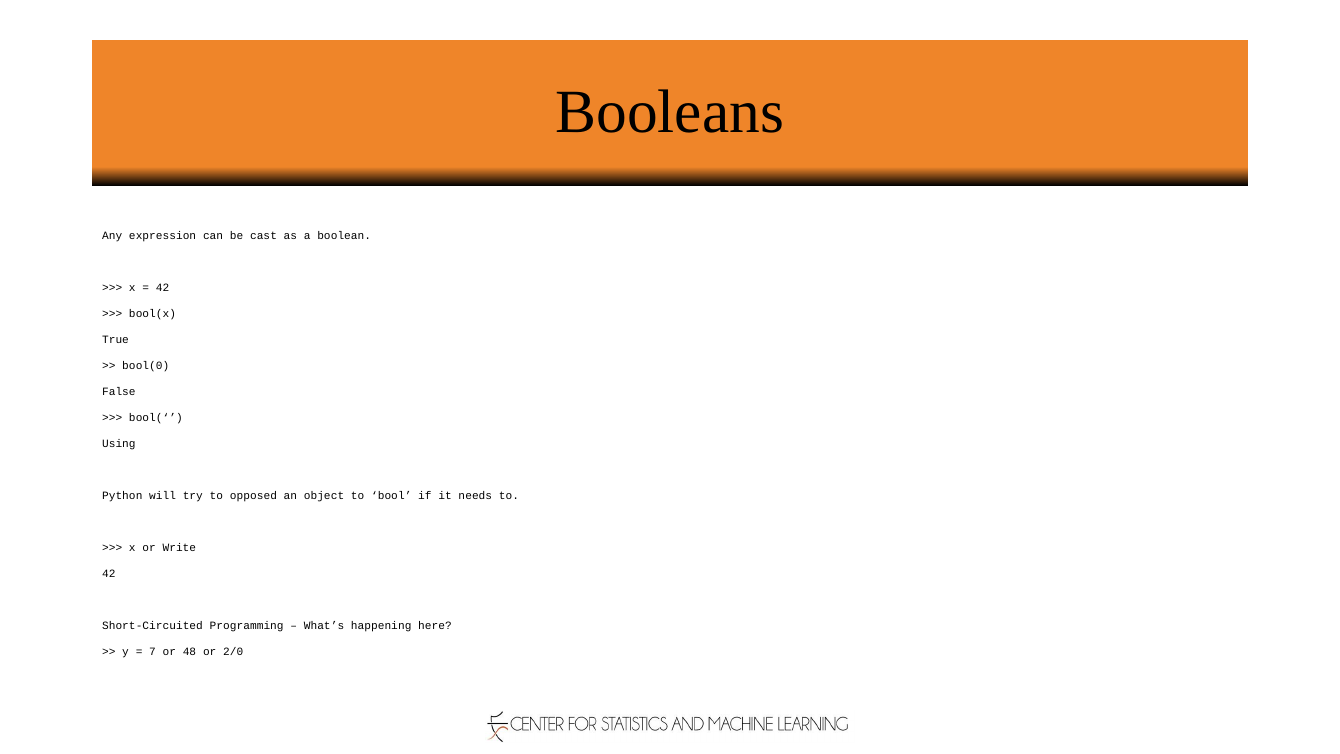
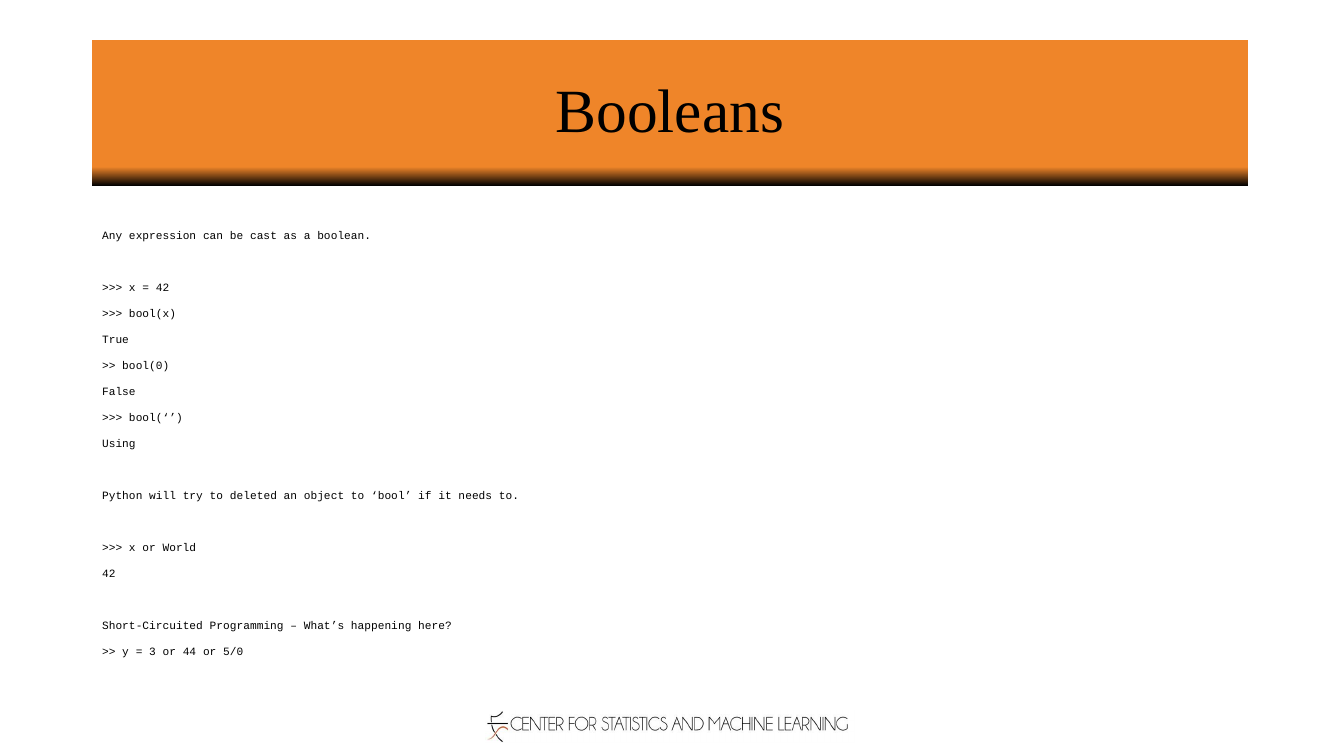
opposed: opposed -> deleted (253, 496)
Write: Write -> World (179, 548)
7: 7 -> 3 (153, 652)
48: 48 -> 44 (189, 652)
2/0: 2/0 -> 5/0 (233, 652)
